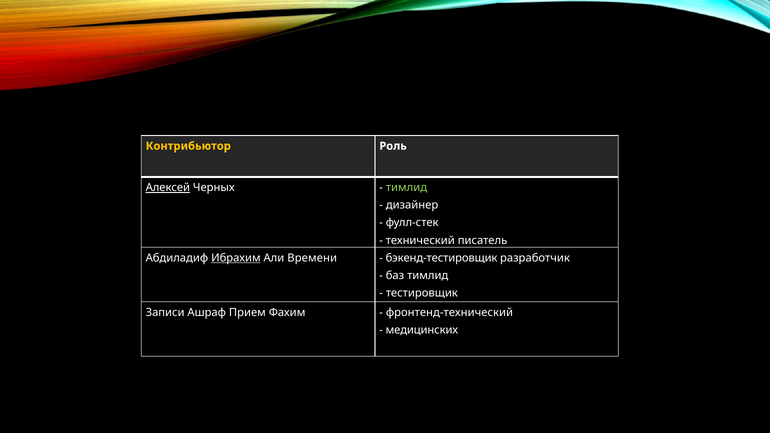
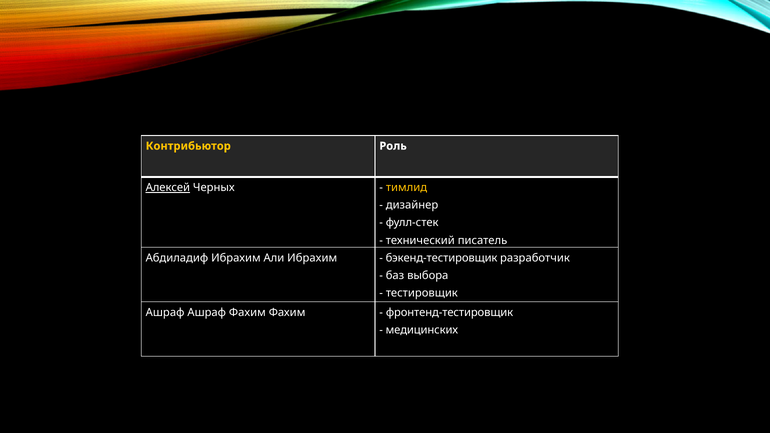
тимлид colour: light green -> yellow (407, 188)
Ибрахим underline: present -> none (236, 258)
Али Времени: Времени -> Ибрахим (312, 258)
баз тимлид: тимлид -> выбора (428, 276)
Записи: Записи -> Ашраф (165, 313)
Ашраф Прием: Прием -> Фахим (247, 313)
фронтенд-технический: фронтенд-технический -> фронтенд-тестировщик (450, 313)
